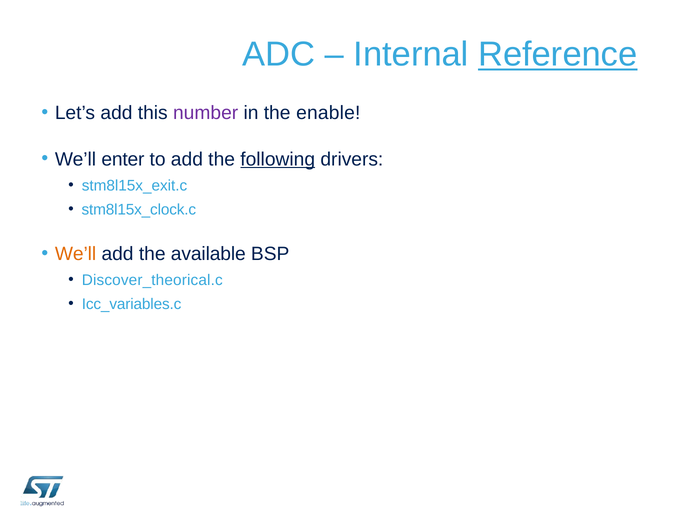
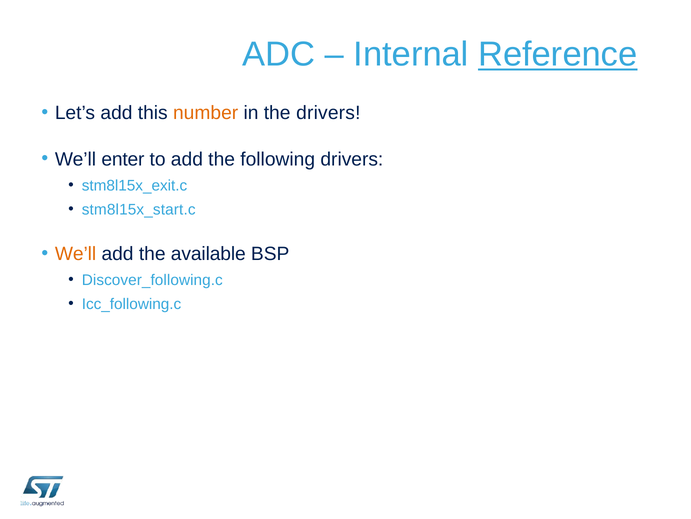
number colour: purple -> orange (206, 113)
the enable: enable -> drivers (328, 113)
following underline: present -> none (278, 159)
stm8l15x_clock.c: stm8l15x_clock.c -> stm8l15x_start.c (139, 209)
Discover_theorical.c: Discover_theorical.c -> Discover_following.c (152, 280)
Icc_variables.c: Icc_variables.c -> Icc_following.c (132, 304)
